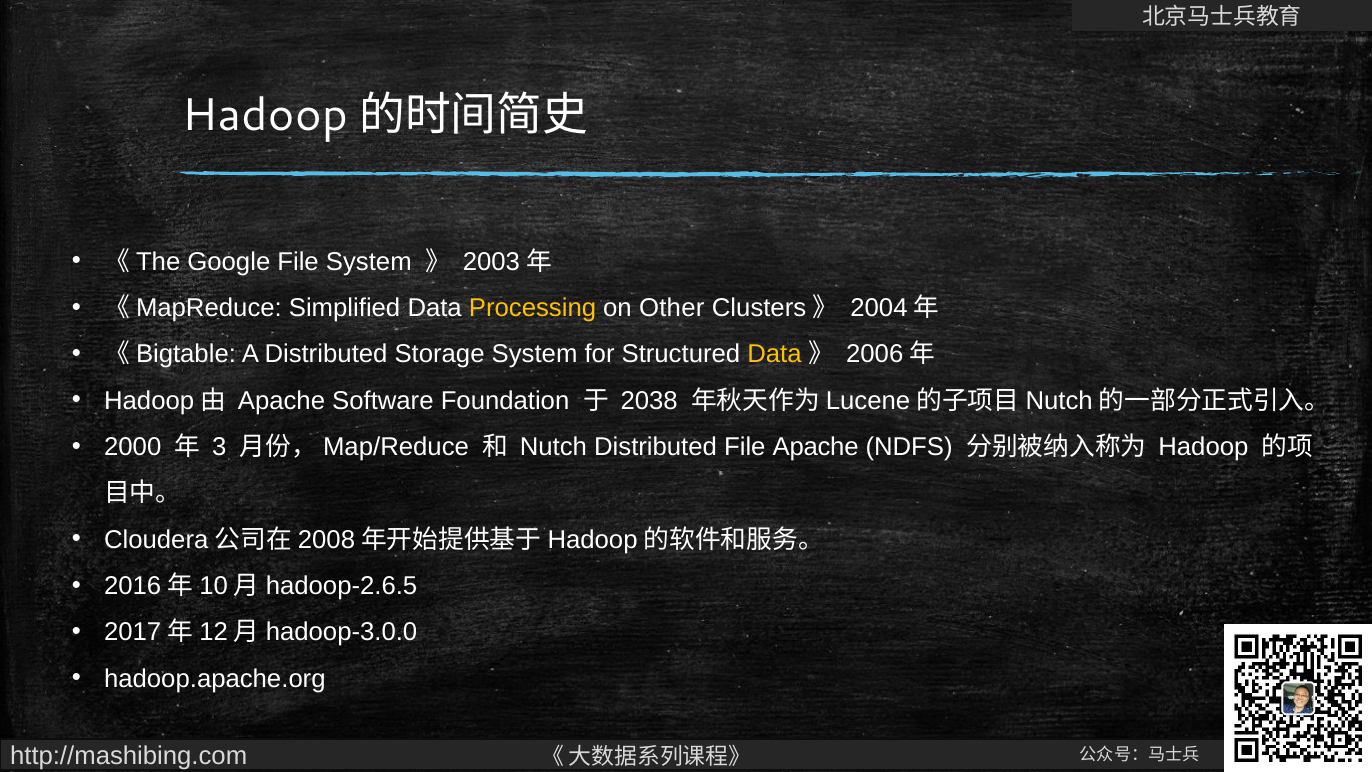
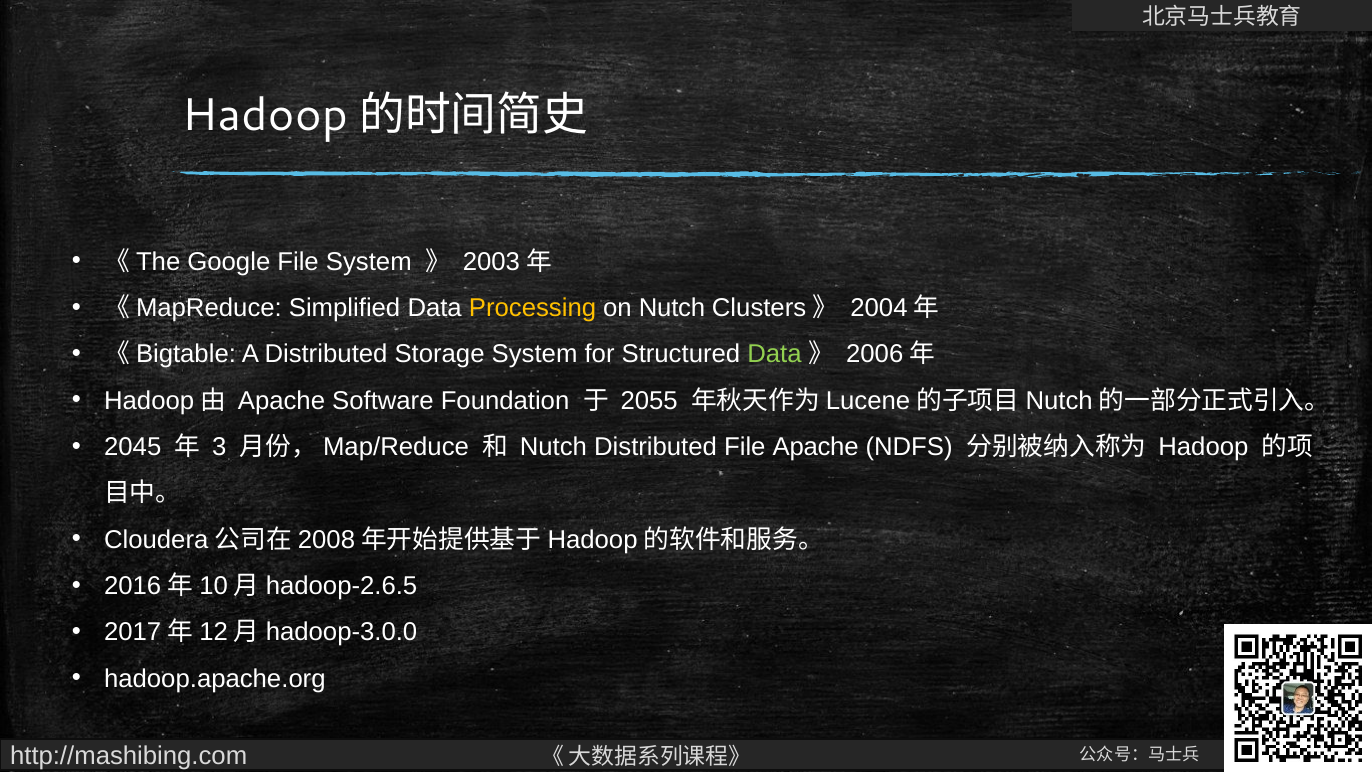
on Other: Other -> Nutch (672, 308)
Data colour: yellow -> light green (774, 354)
2038: 2038 -> 2055 (649, 401)
2000: 2000 -> 2045 (133, 447)
